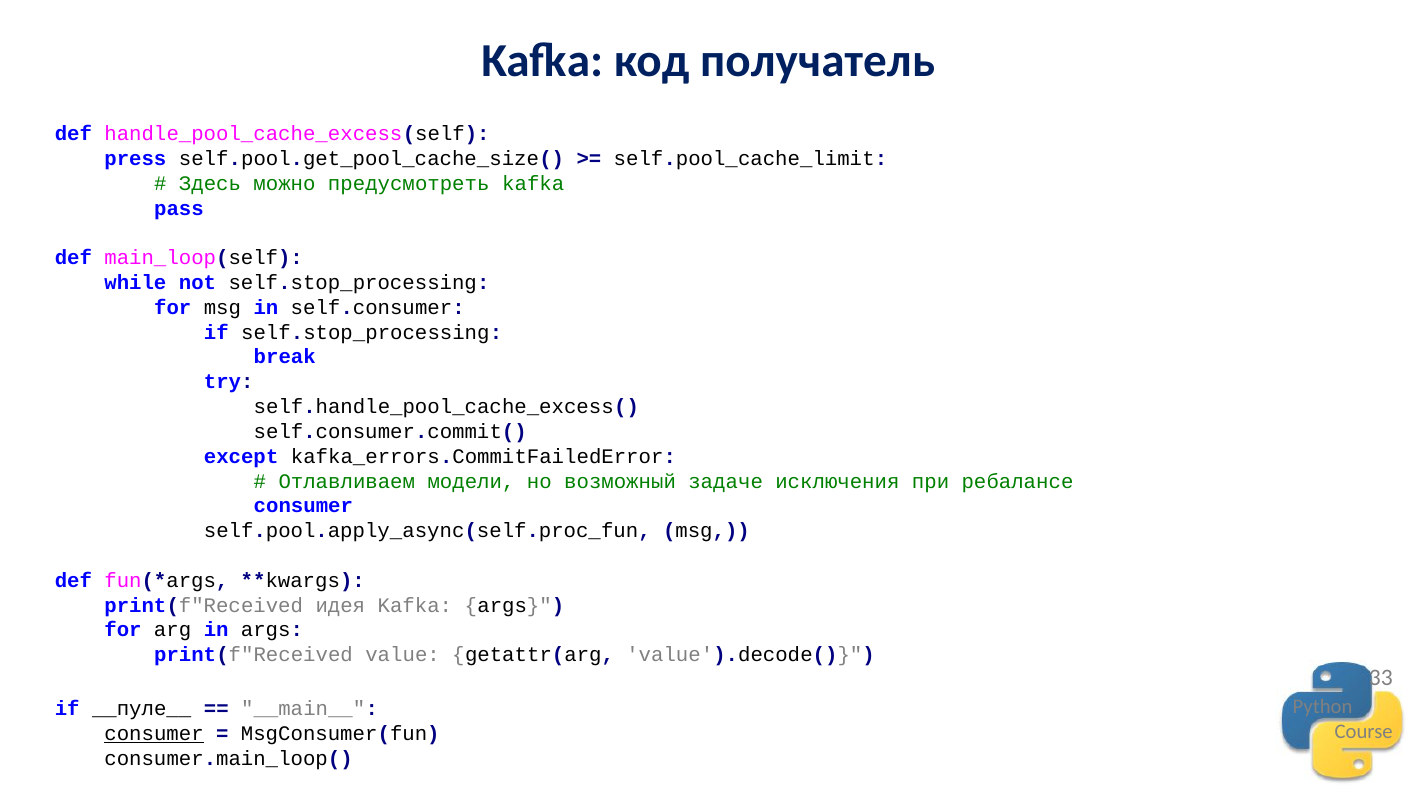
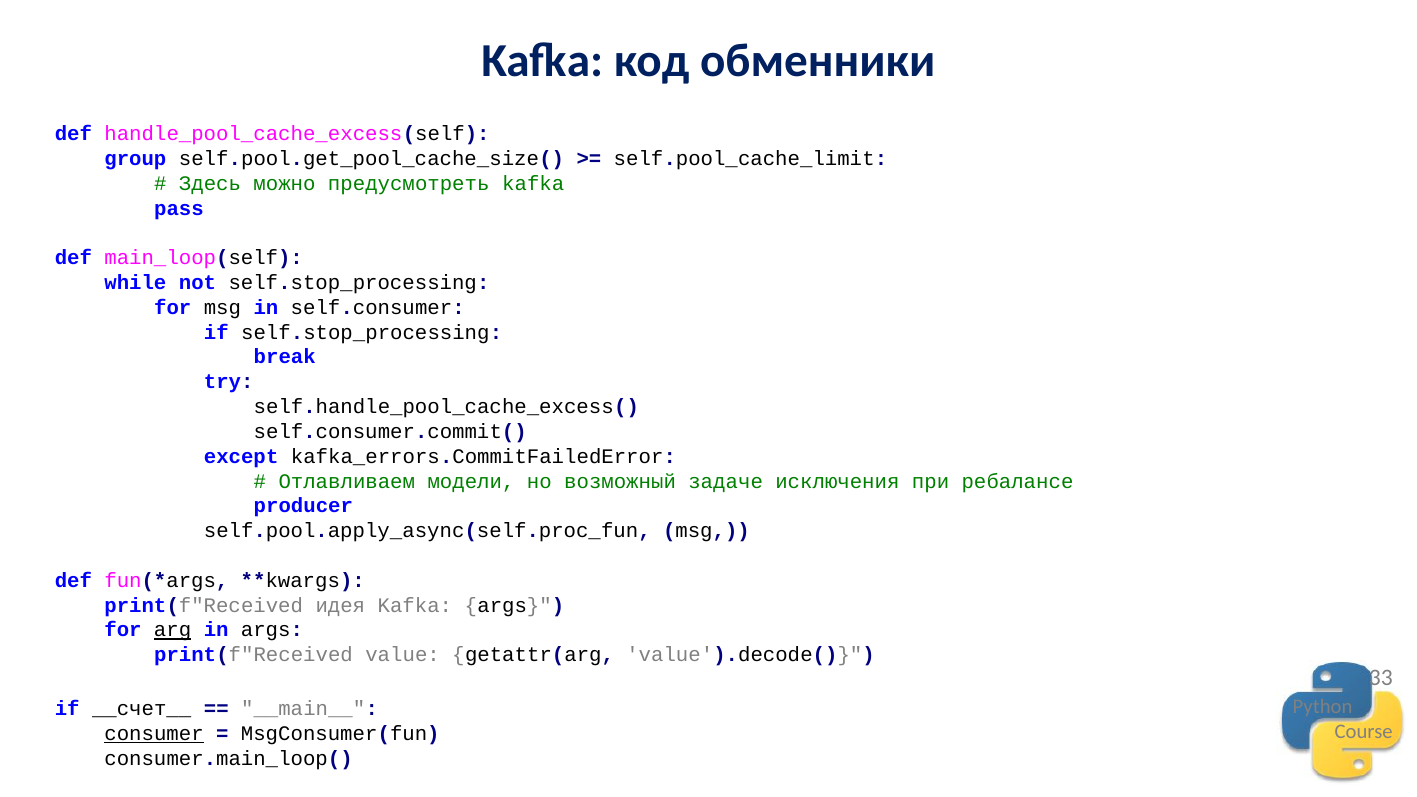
получатель: получатель -> обменники (818, 61)
press: press -> group (135, 159)
consumer: consumer -> producer (303, 506)
arg underline: none -> present (173, 630)
__пуле__: __пуле__ -> __счет__ (142, 709)
